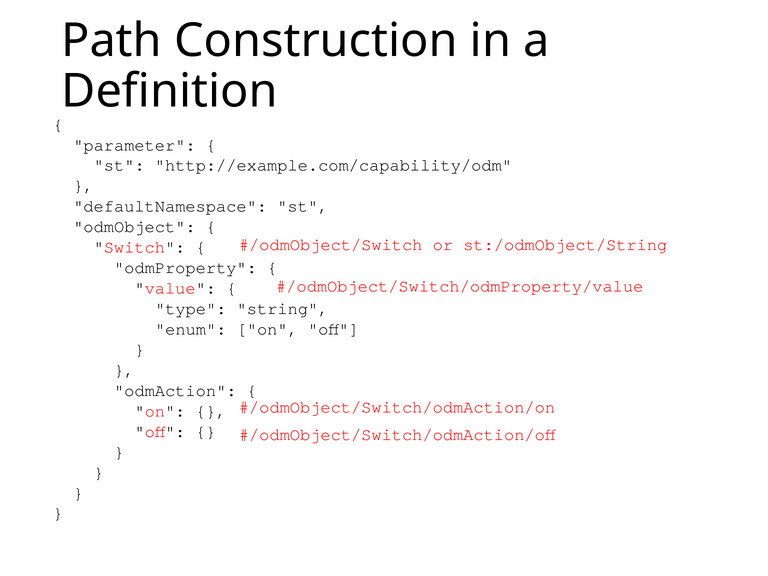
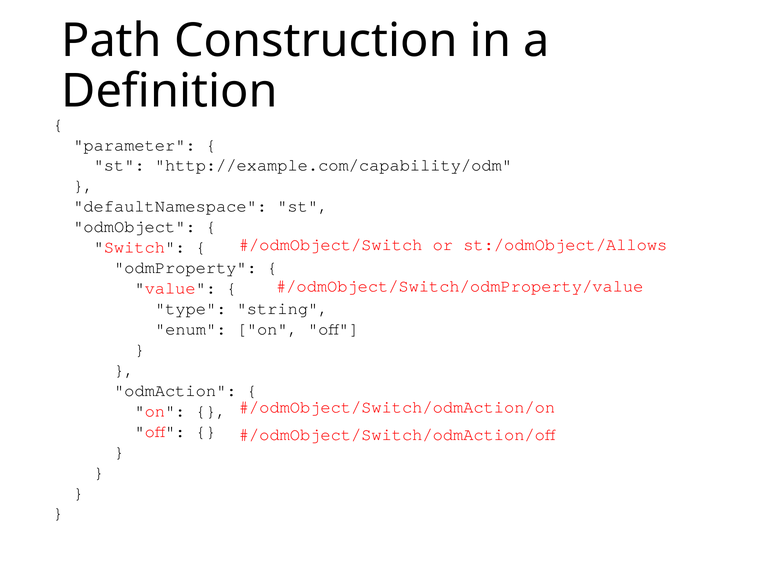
st:/odmObject/String: st:/odmObject/String -> st:/odmObject/Allows (565, 245)
